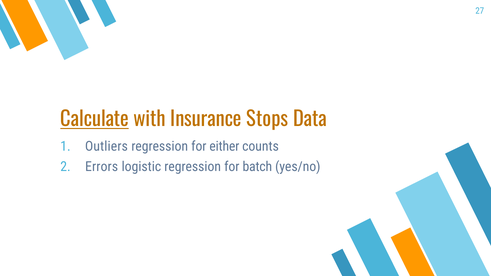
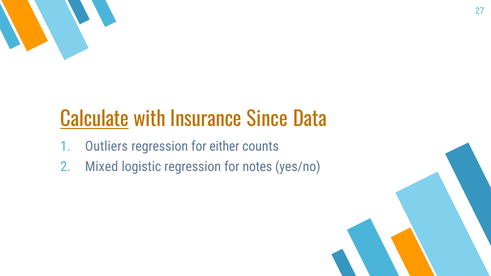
Stops: Stops -> Since (267, 119)
Errors: Errors -> Mixed (102, 167)
batch: batch -> notes (257, 167)
